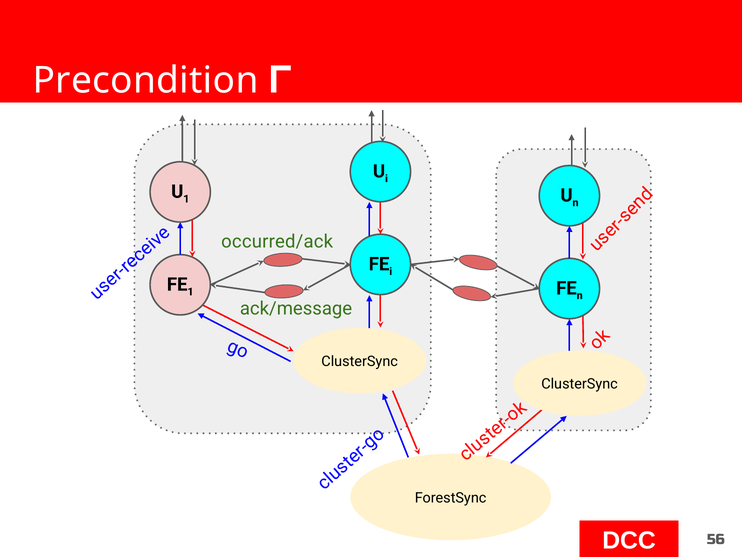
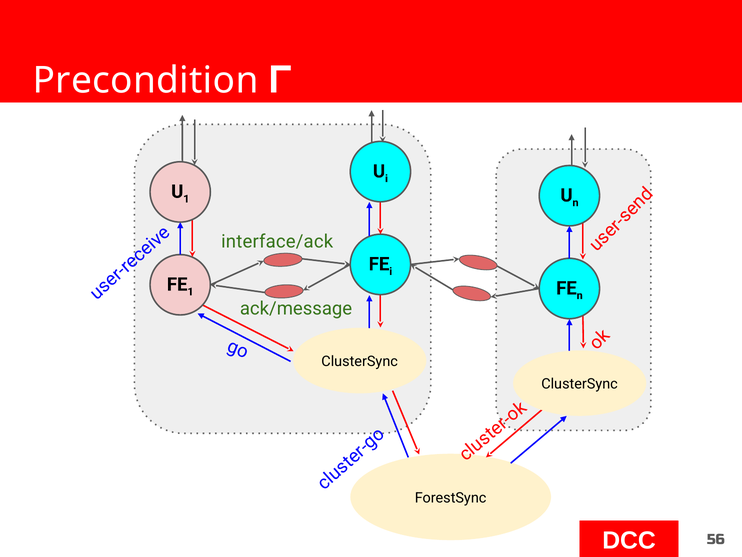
occurred/ack: occurred/ack -> interface/ack (277, 241)
